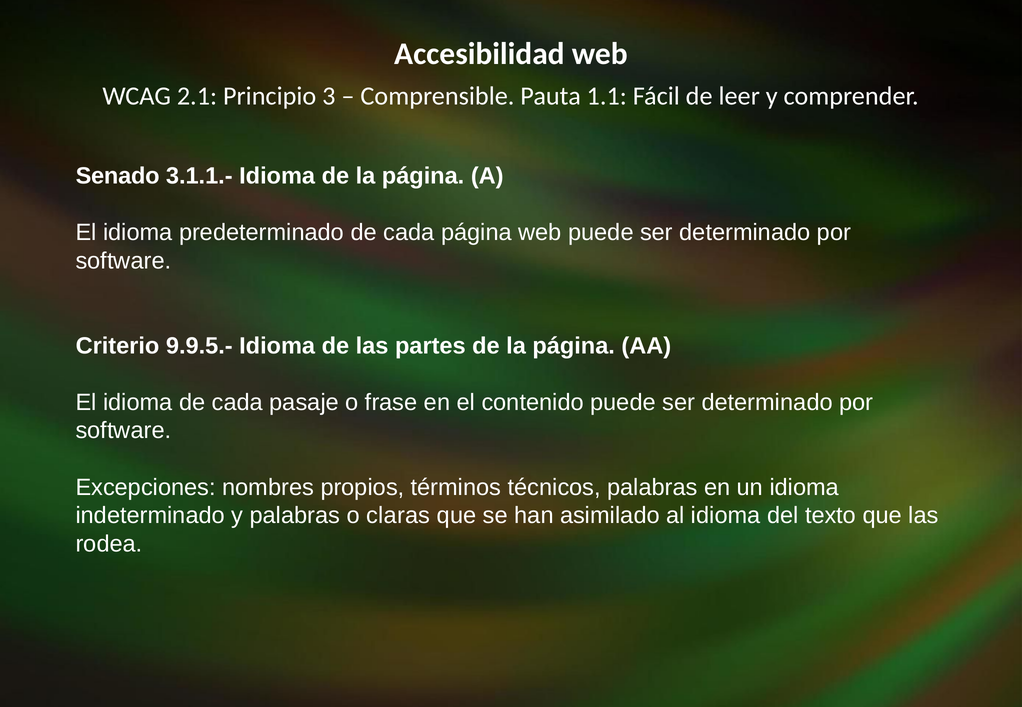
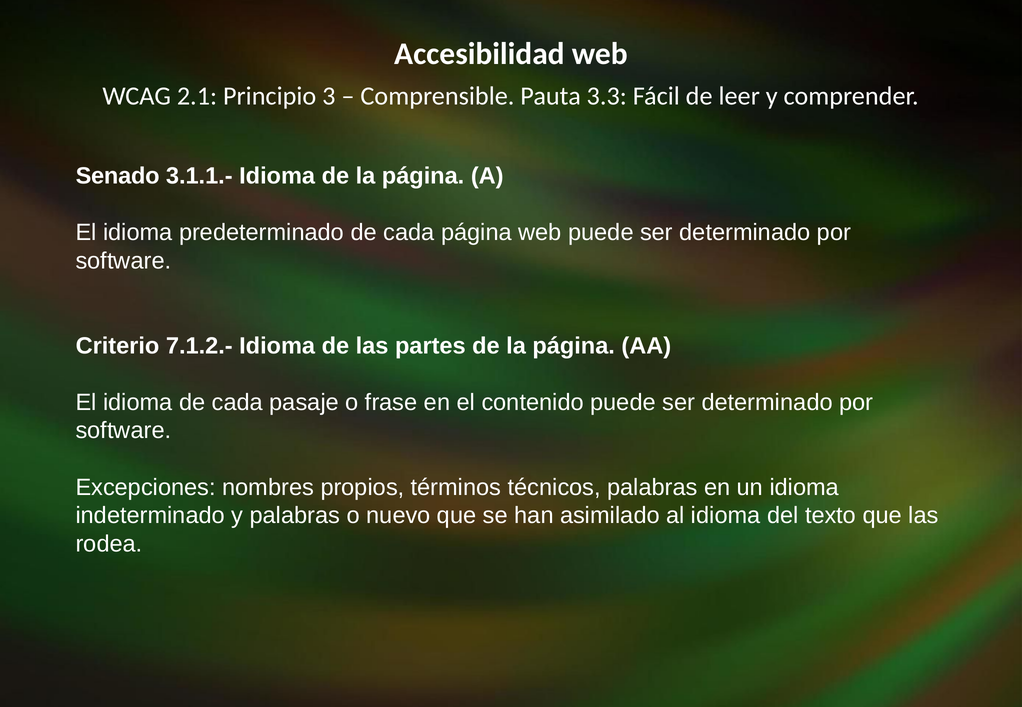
1.1: 1.1 -> 3.3 (607, 96)
9.9.5.-: 9.9.5.- -> 7.1.2.- (199, 346)
claras: claras -> nuevo (398, 516)
